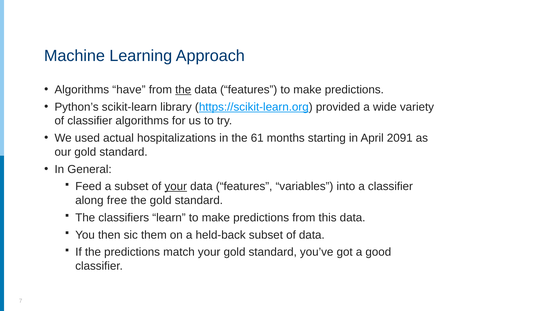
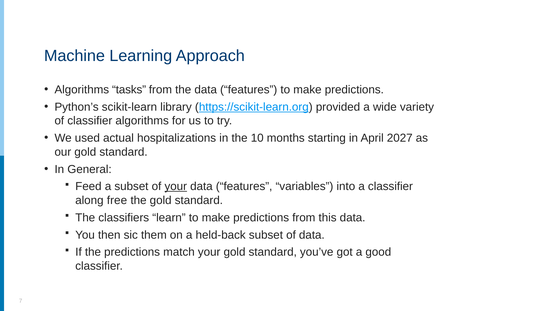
have: have -> tasks (129, 90)
the underline: present -> none (183, 90)
61: 61 -> 10 (257, 138)
2091: 2091 -> 2027 (400, 138)
